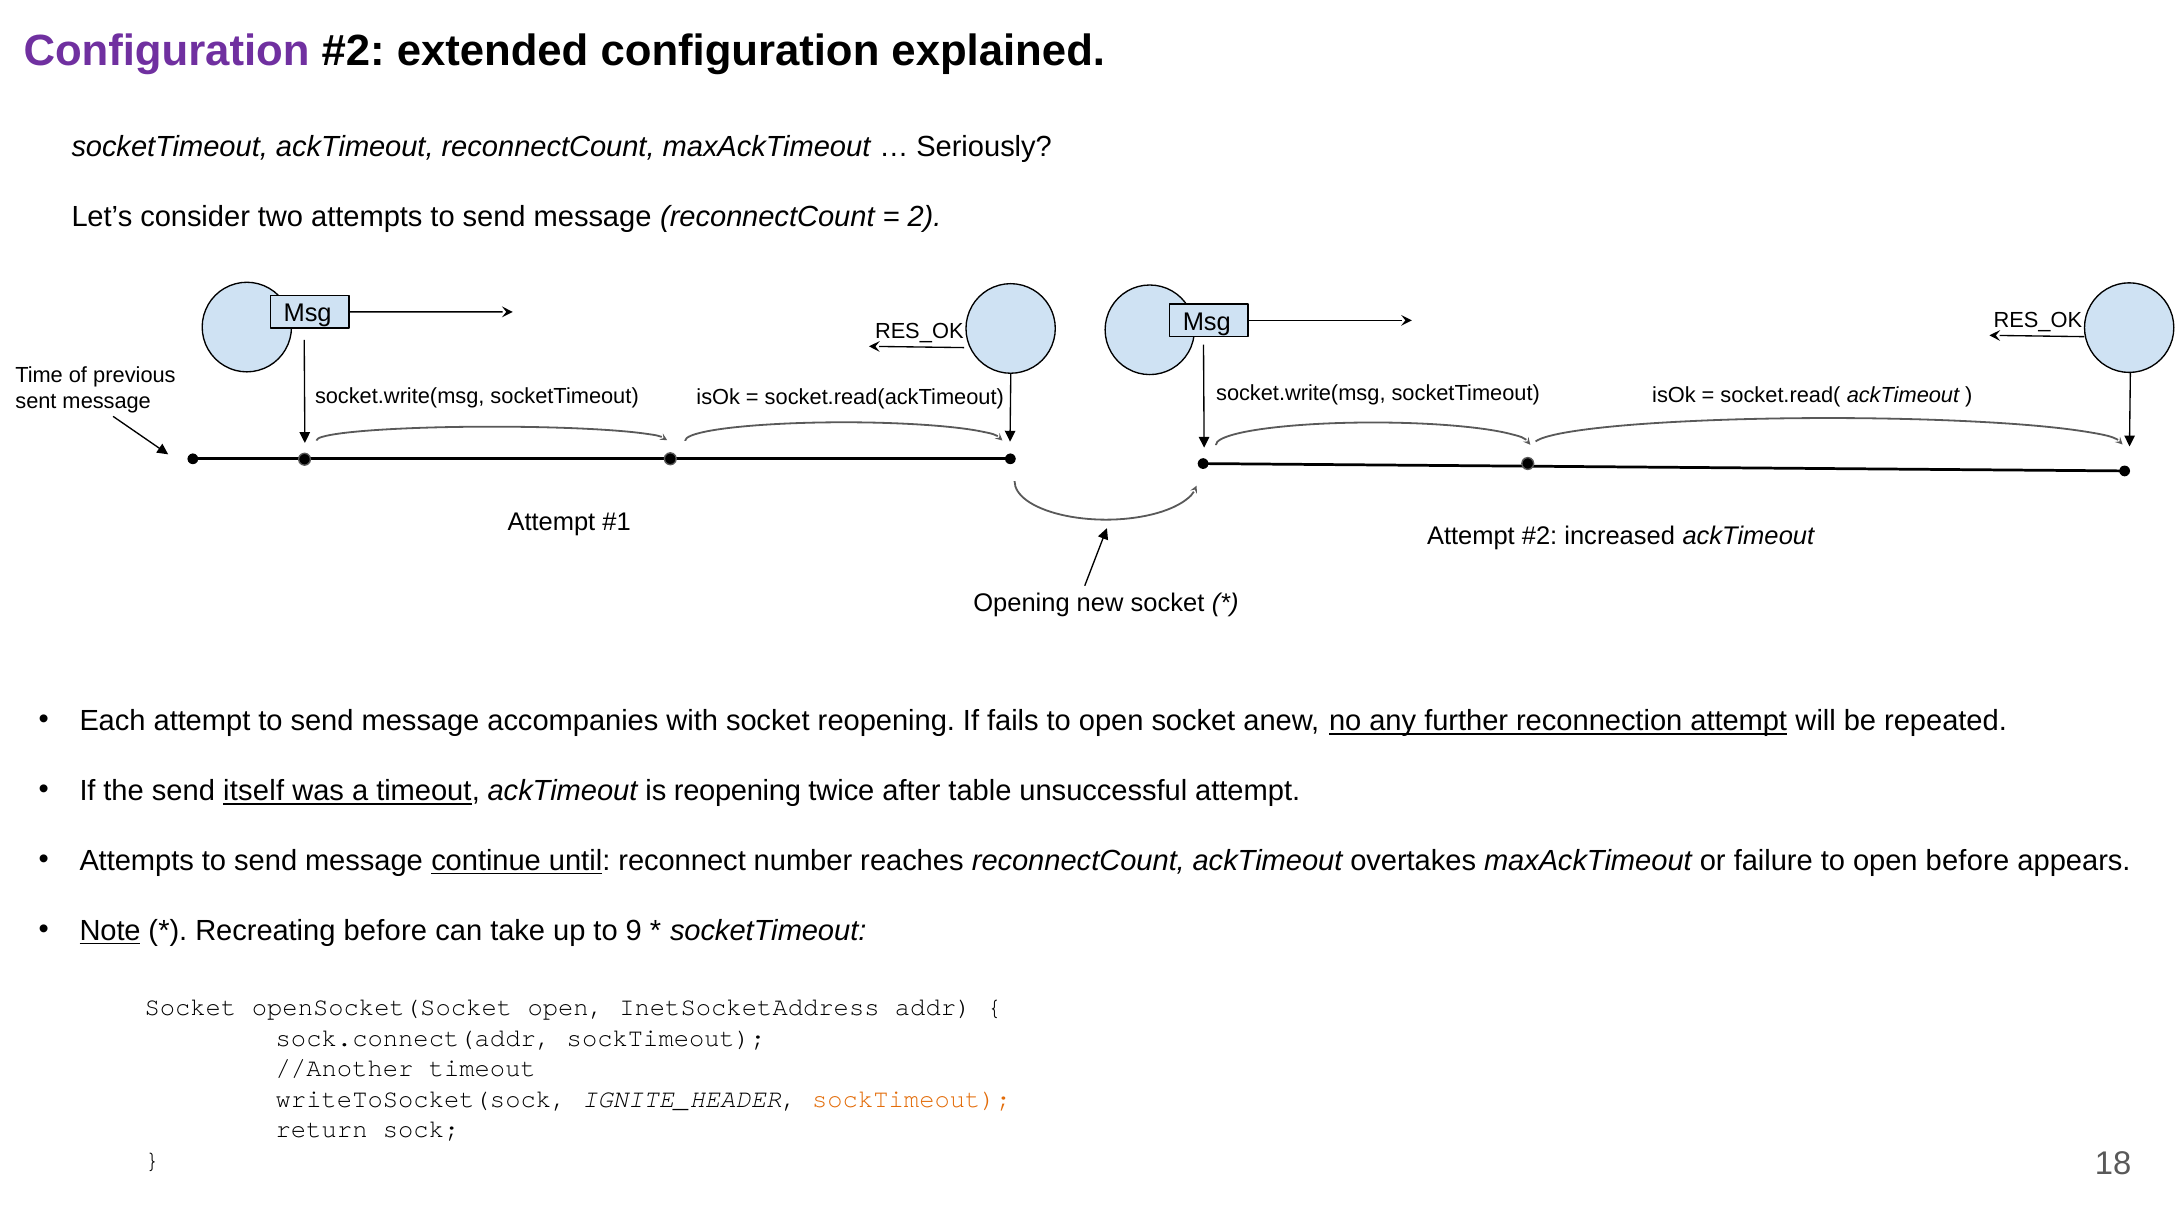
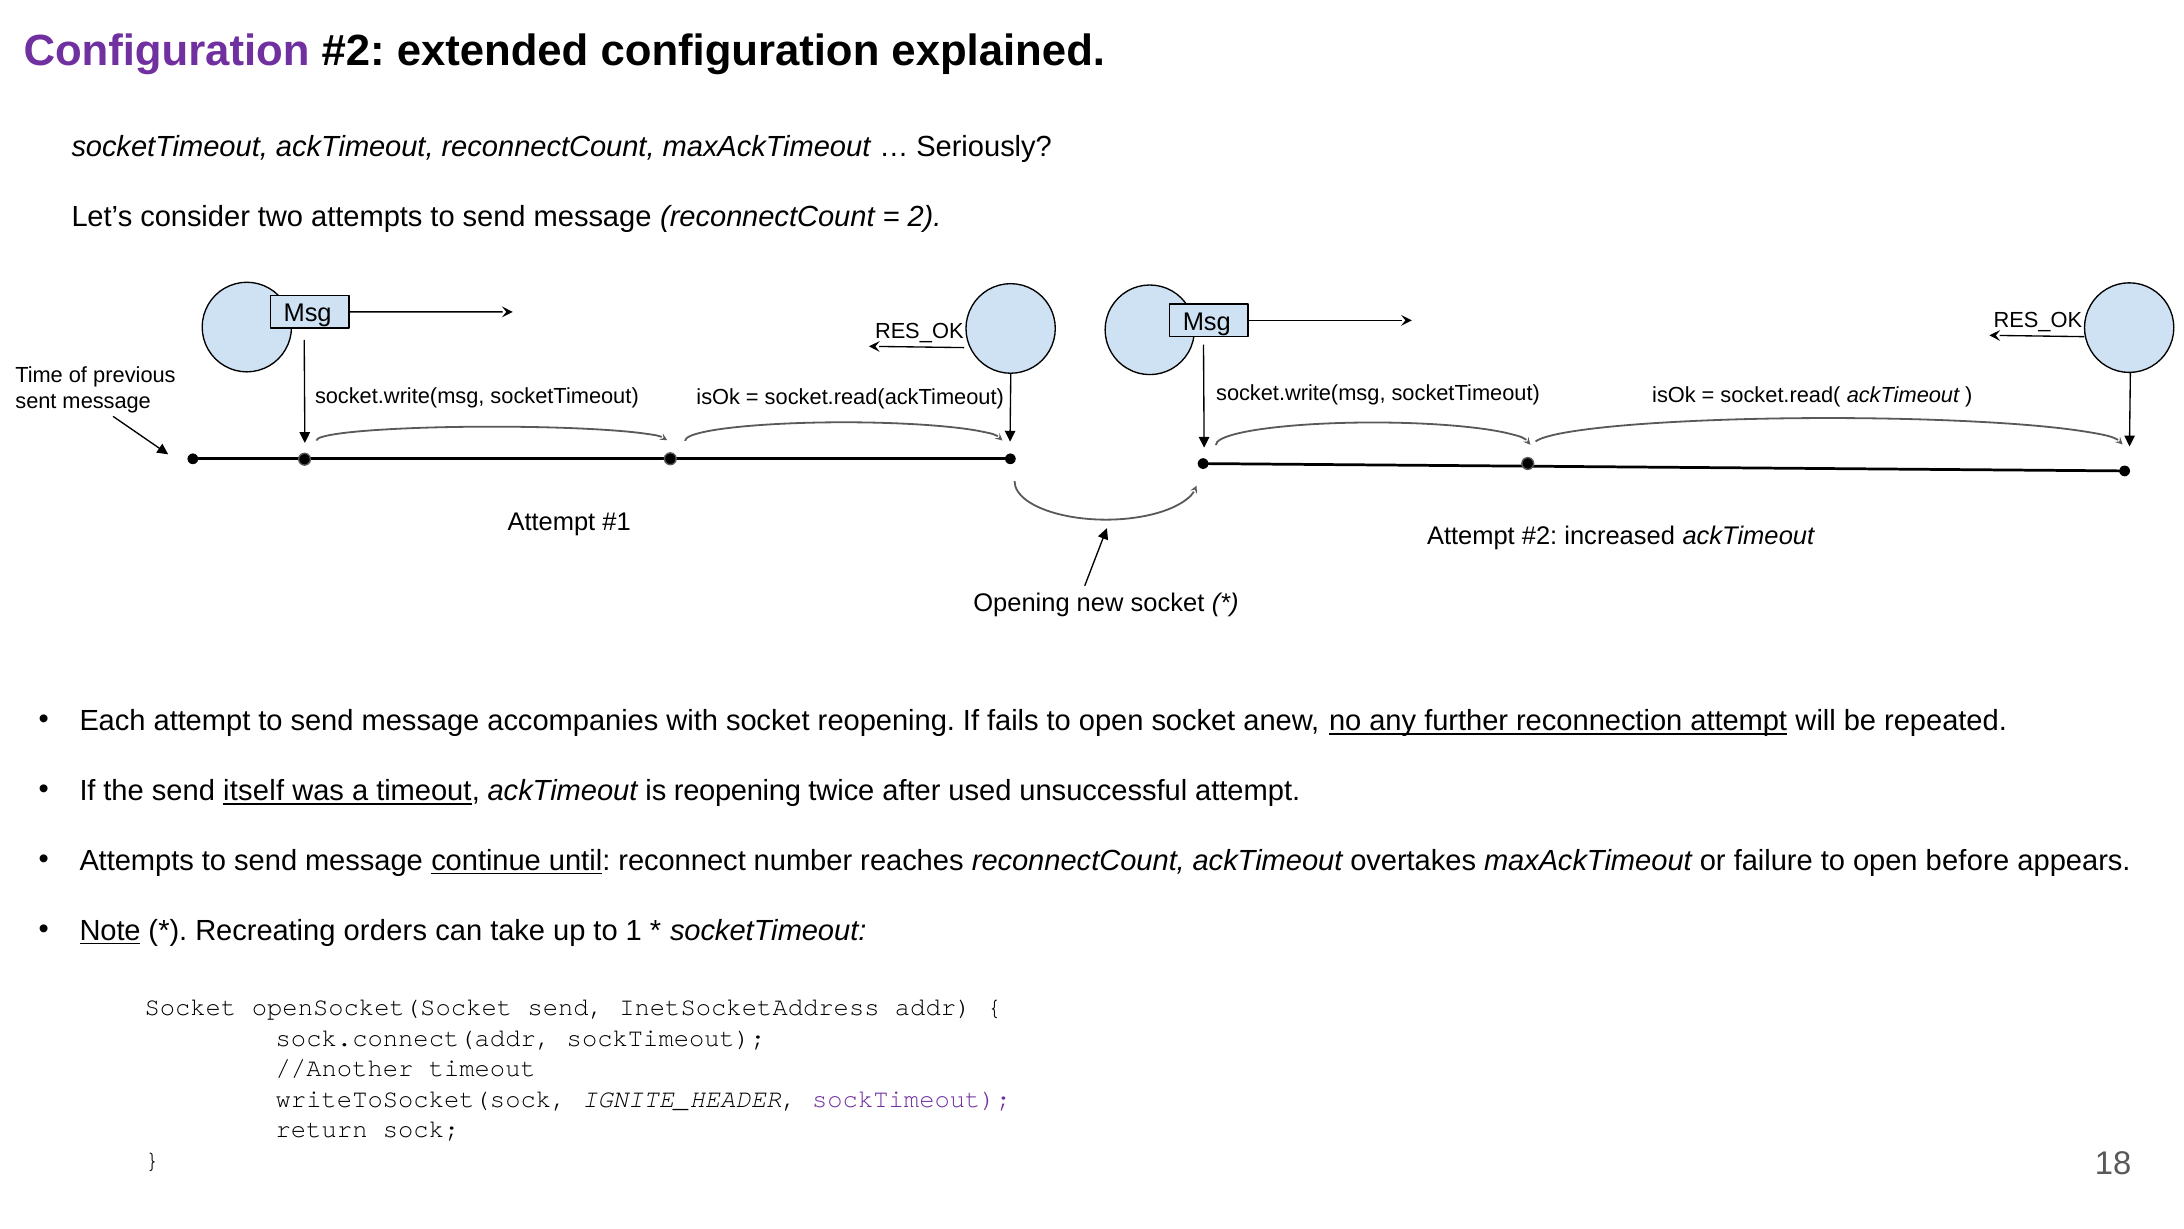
table: table -> used (980, 791)
Recreating before: before -> orders (385, 930)
9: 9 -> 1 (634, 930)
openSocket(Socket open: open -> send (566, 1007)
sockTimeout colour: orange -> purple (912, 1098)
